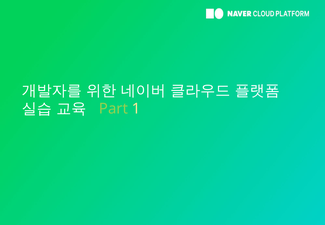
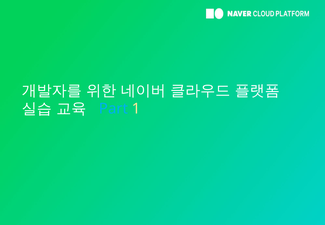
Part colour: light green -> light blue (114, 109)
